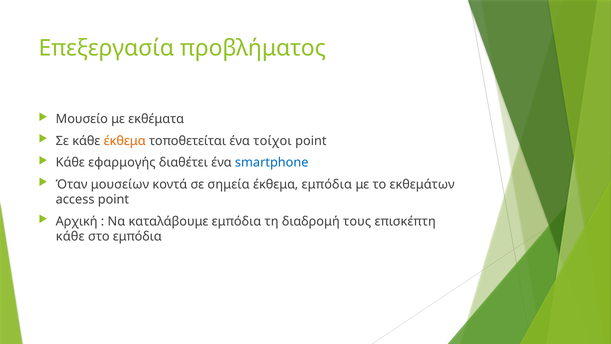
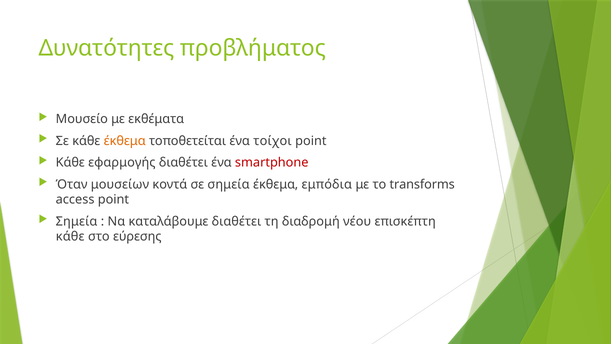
Επεξεργασία: Επεξεργασία -> Δυνατότητες (106, 48)
smartphone colour: blue -> red (272, 162)
εκθεμάτων: εκθεμάτων -> transforms (422, 184)
Αρχική: Αρχική -> Σημεία (77, 221)
καταλάβουμε εμπόδια: εμπόδια -> διαθέτει (237, 221)
τους: τους -> νέου (357, 221)
στο εμπόδια: εμπόδια -> εύρεσης (137, 236)
